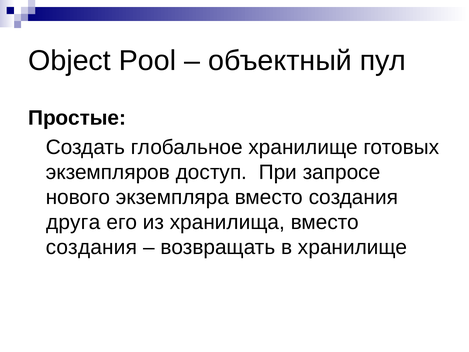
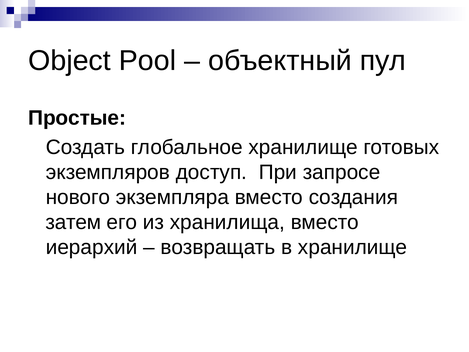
друга: друга -> затем (73, 222)
создания: создания -> иерархий (92, 247)
